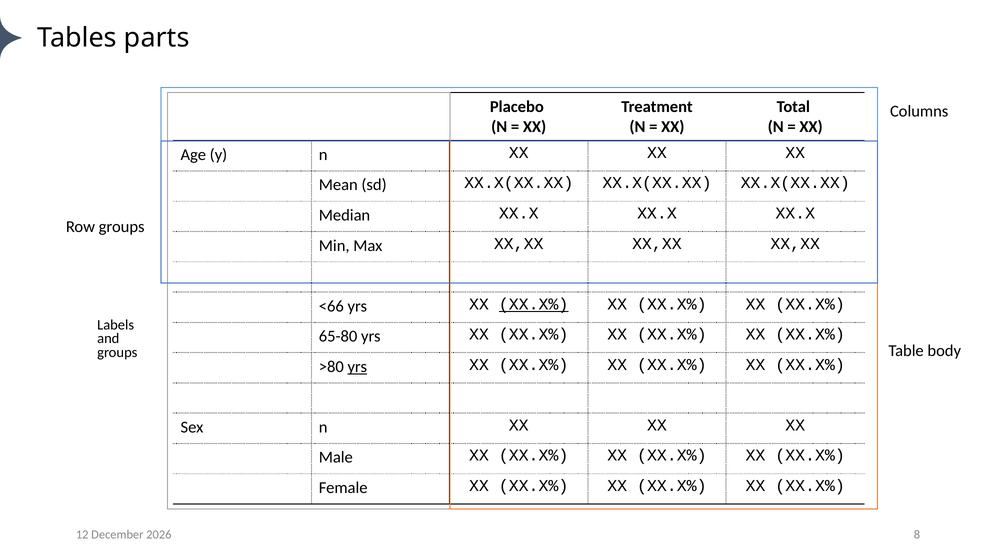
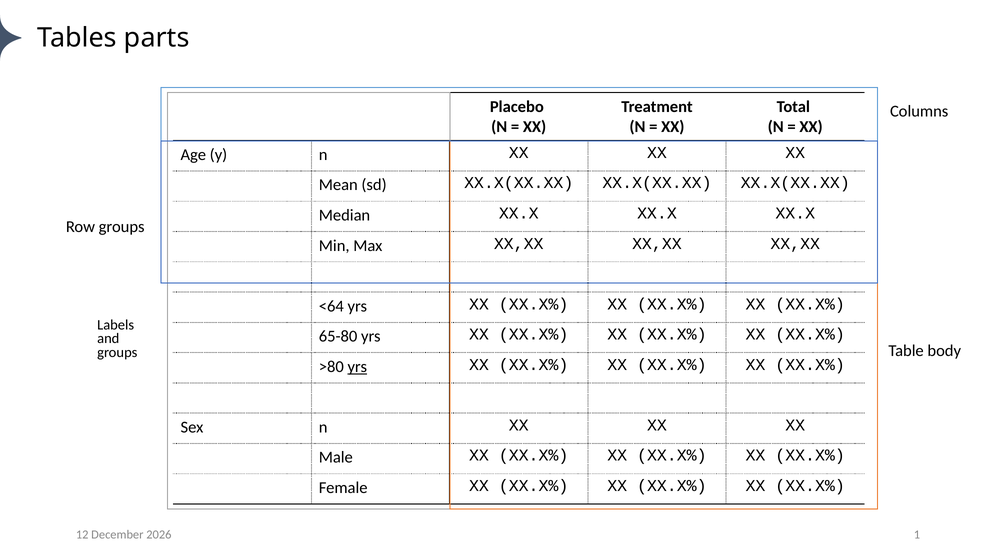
<66: <66 -> <64 (331, 306)
XX.X% underline: present -> none (534, 304)
8: 8 -> 1 (917, 535)
